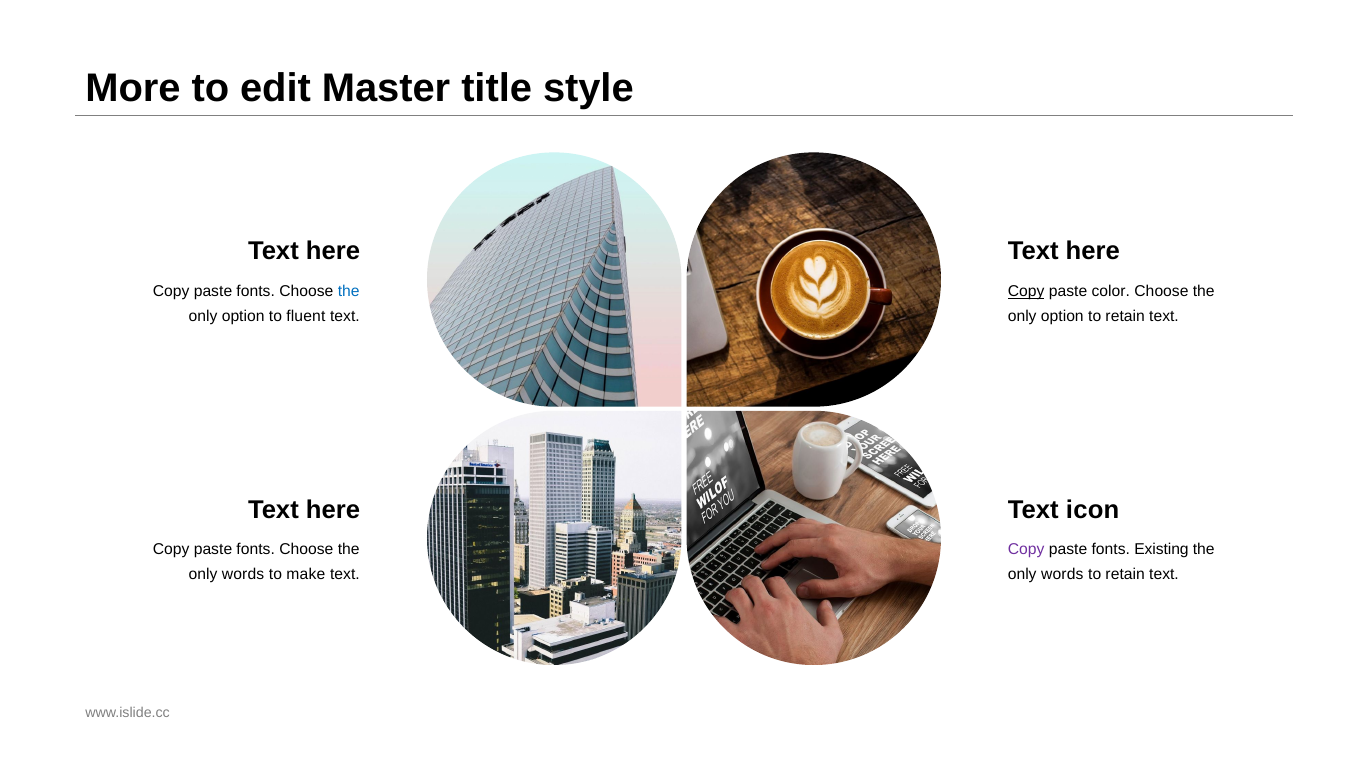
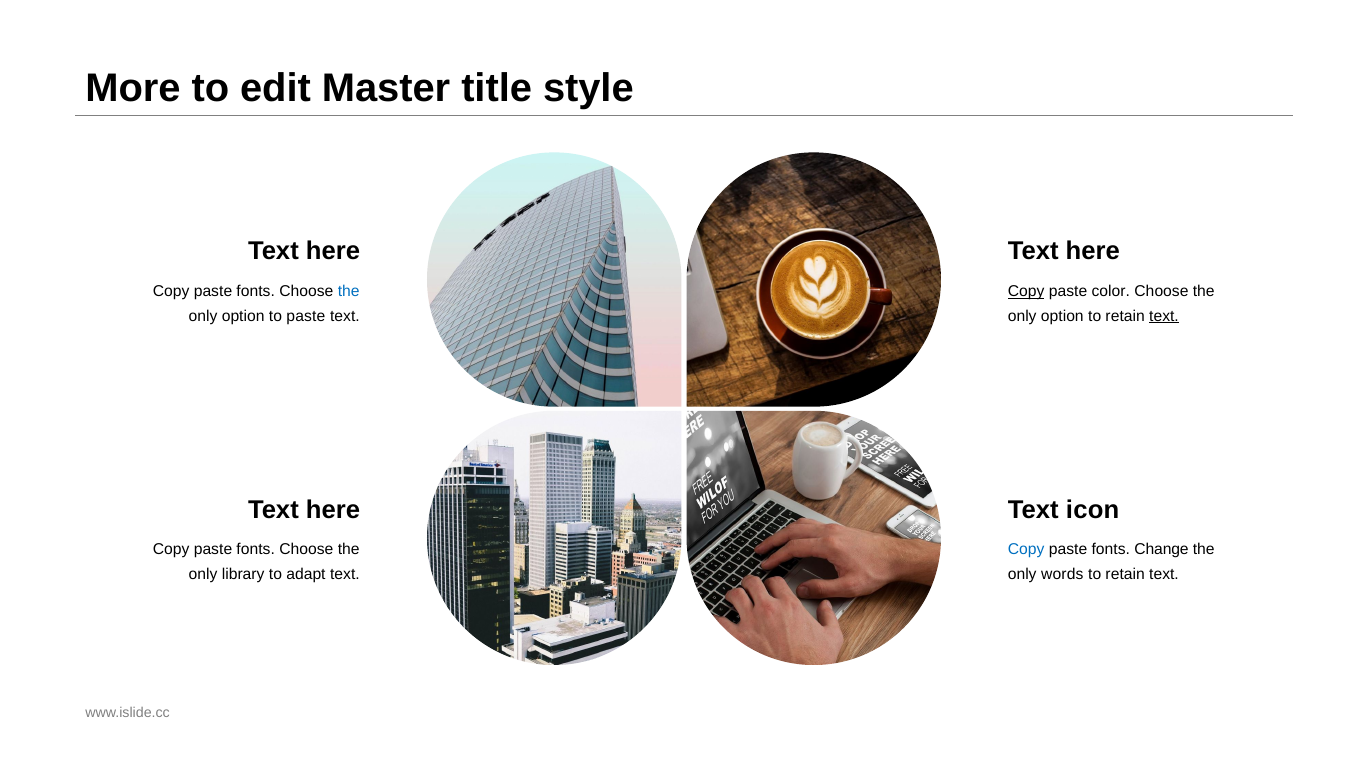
to fluent: fluent -> paste (306, 316)
text underline: none -> present (1164, 316)
Copy colour: purple -> blue (1026, 550)
Existing: Existing -> Change (1162, 550)
words: words -> library (243, 575)
make: make -> adapt (306, 575)
